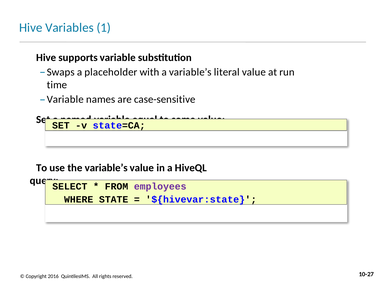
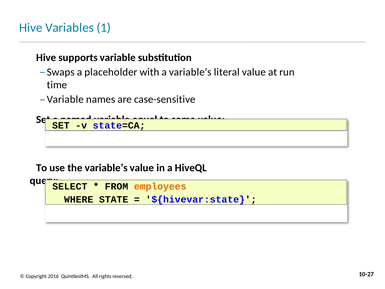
employees colour: purple -> orange (160, 186)
